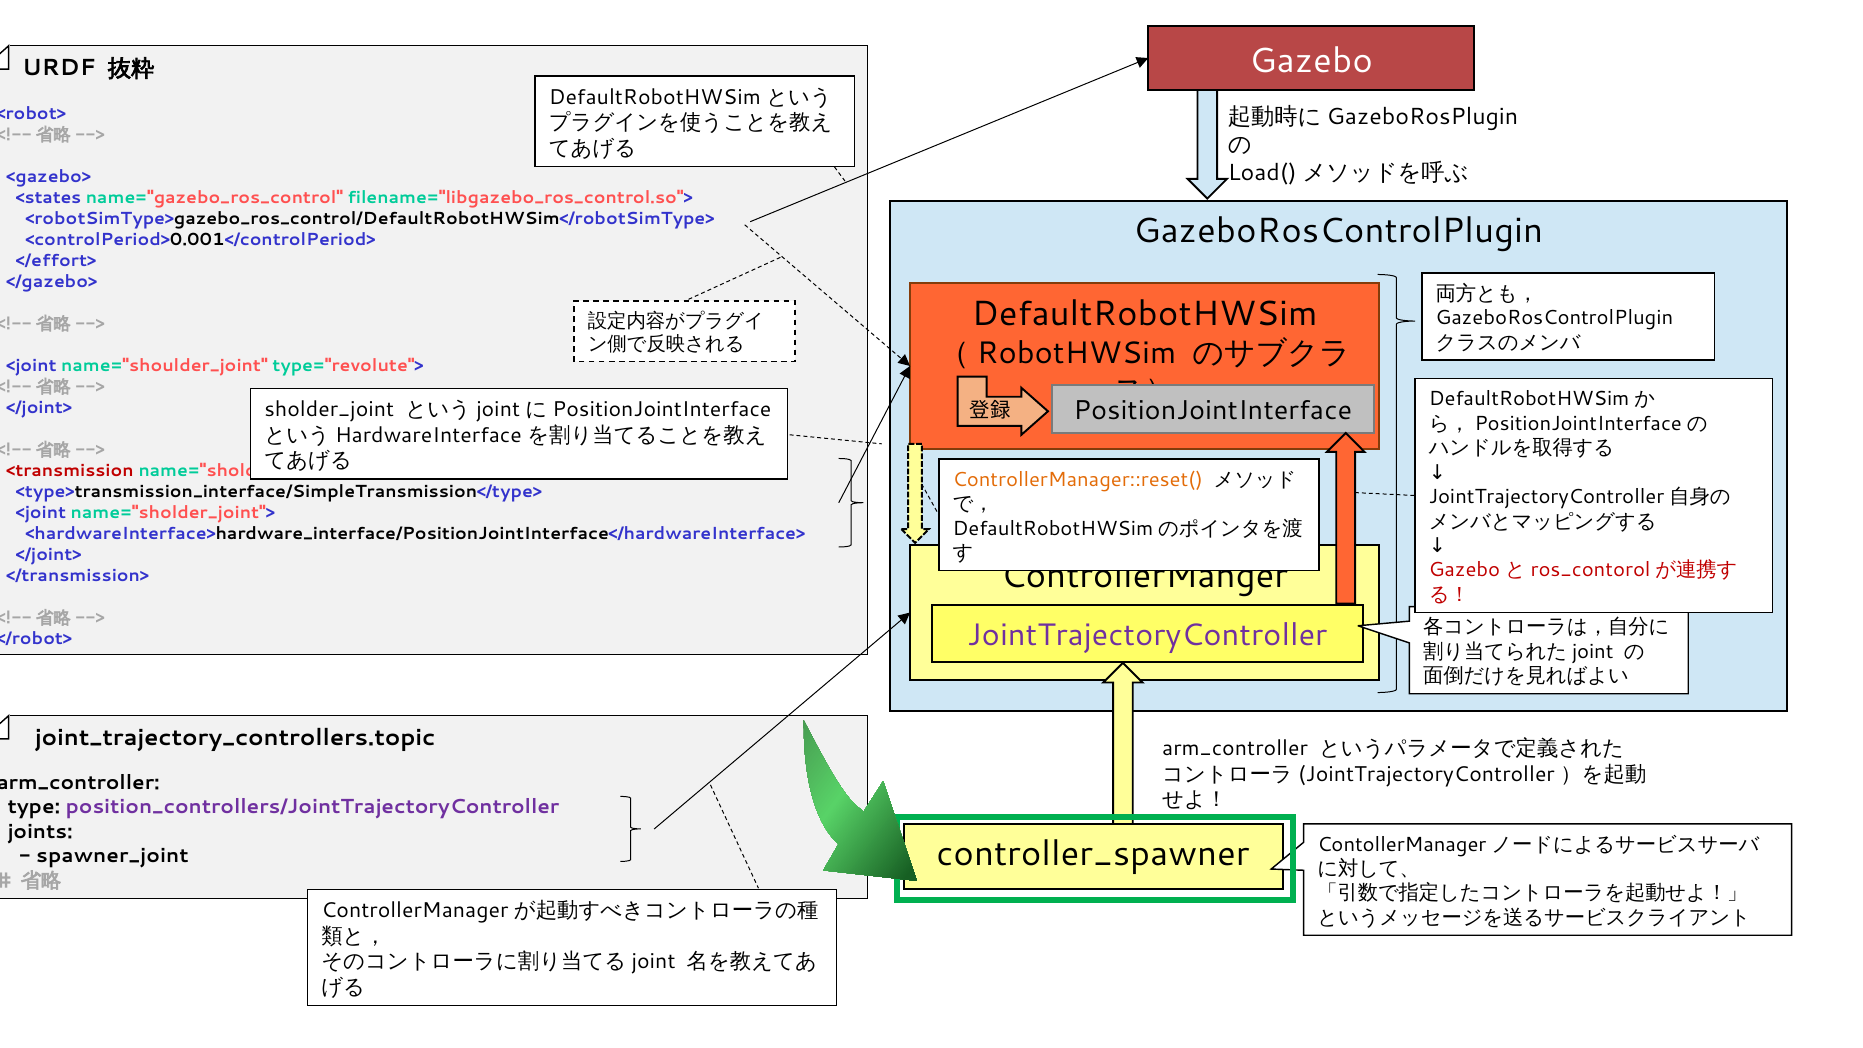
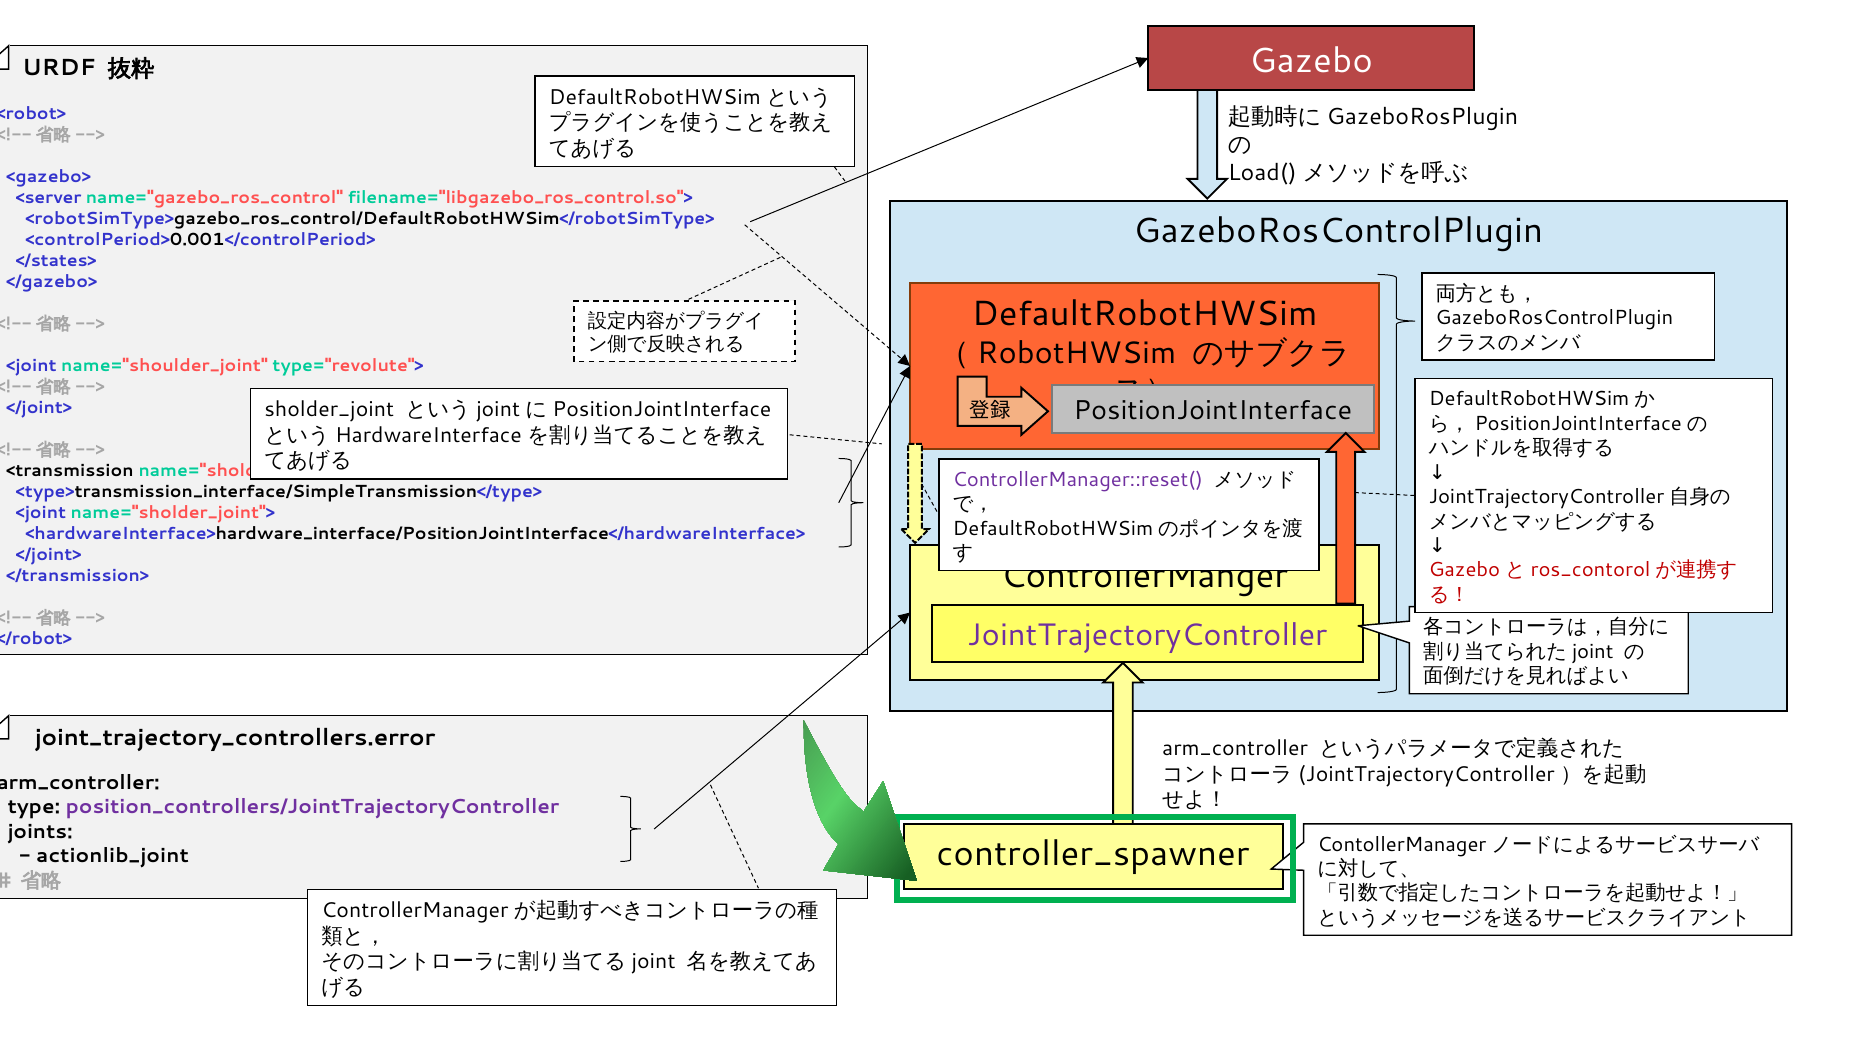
<states: <states -> <server (49, 197)
</effort>: </effort> -> </states> (56, 260)
<transmission colour: red -> black (70, 471)
ControllerManager::reset( colour: orange -> purple (1078, 480)
joint_trajectory_controllers.topic: joint_trajectory_controllers.topic -> joint_trajectory_controllers.error (235, 738)
spawner_joint: spawner_joint -> actionlib_joint (113, 856)
